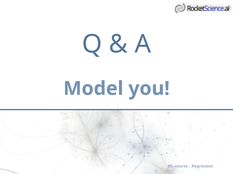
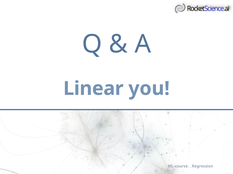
Model: Model -> Linear (93, 89)
